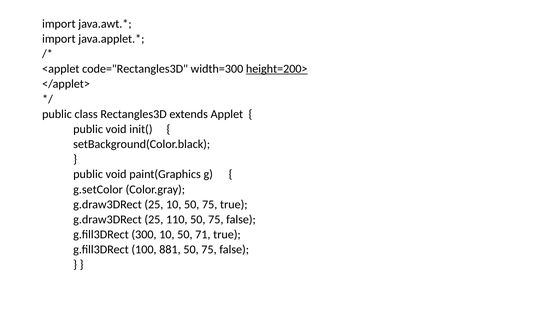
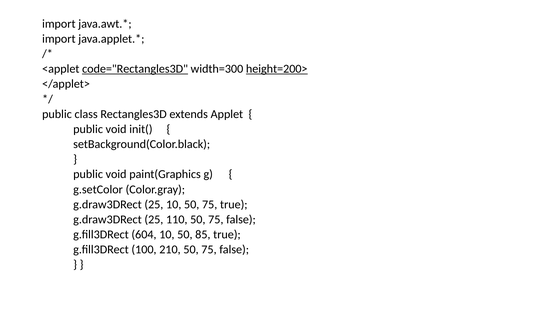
code="Rectangles3D underline: none -> present (135, 69)
300: 300 -> 604 (144, 235)
71: 71 -> 85 (203, 235)
881: 881 -> 210 (170, 250)
